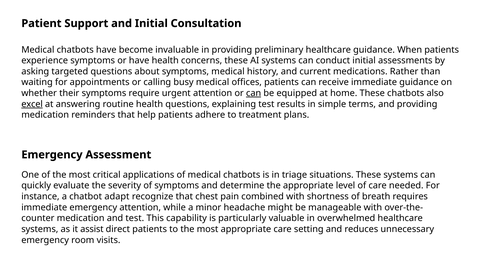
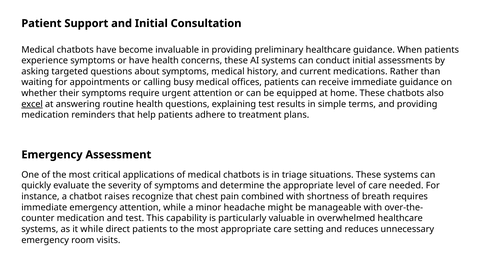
can underline: present -> none (254, 93)
adapt: adapt -> raises (117, 197)
it assist: assist -> while (92, 229)
